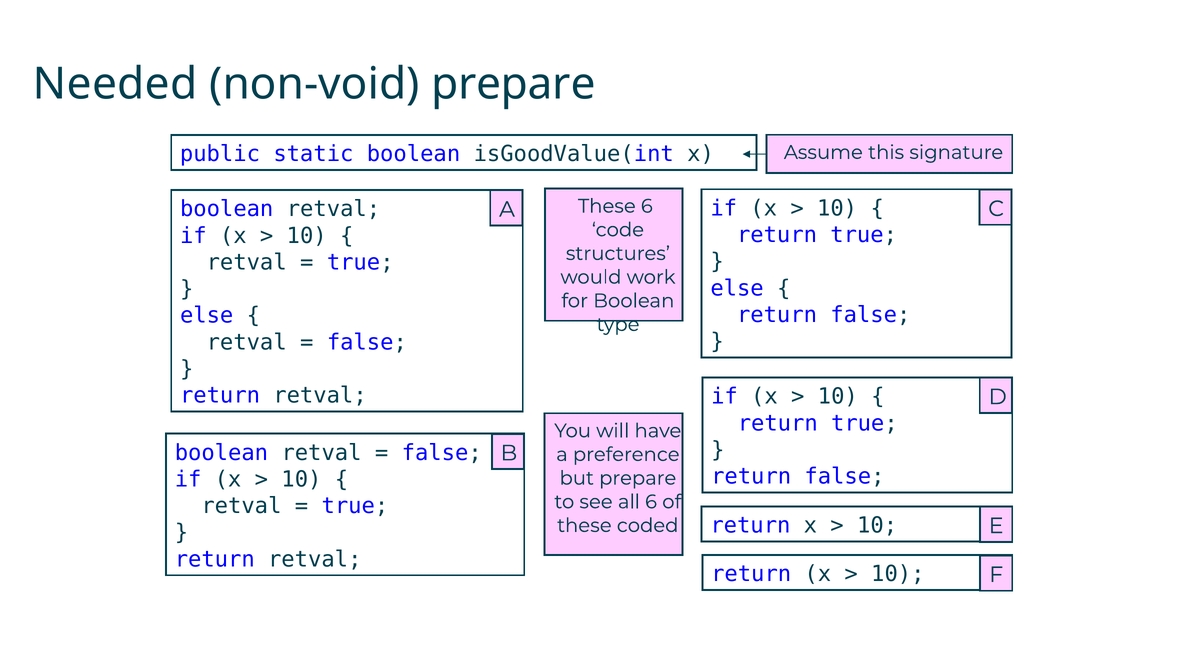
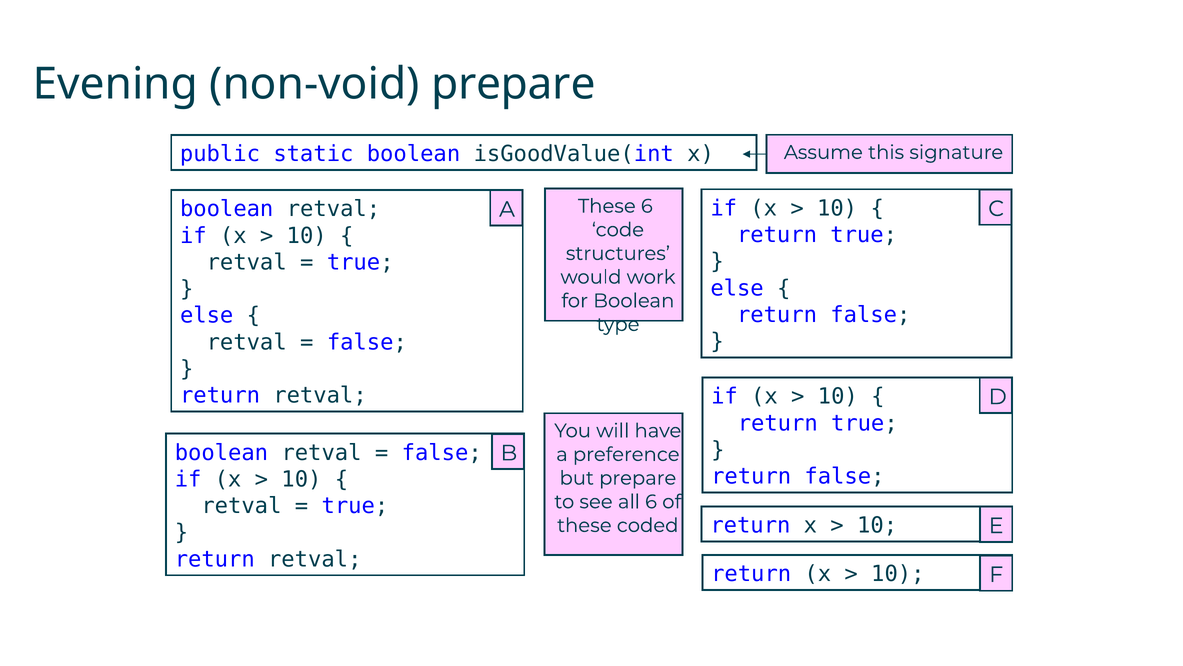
Needed: Needed -> Evening (115, 84)
